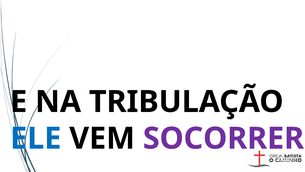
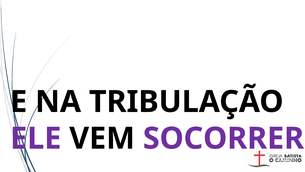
ELE colour: blue -> purple (36, 138)
